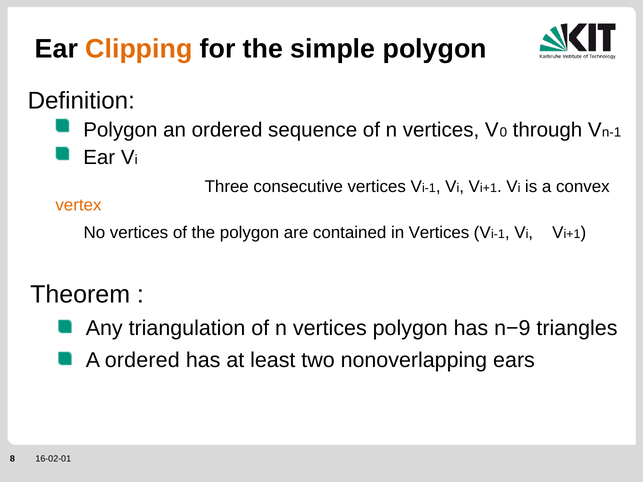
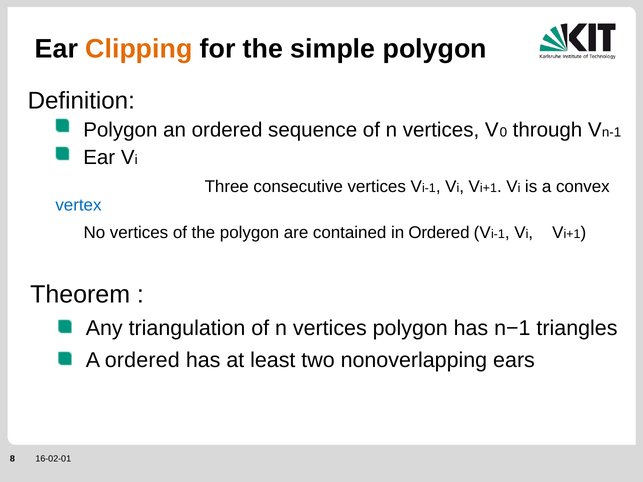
vertex colour: orange -> blue (78, 205)
in Vertices: Vertices -> Ordered (439, 233)
n−9: n−9 -> n−1 (512, 328)
